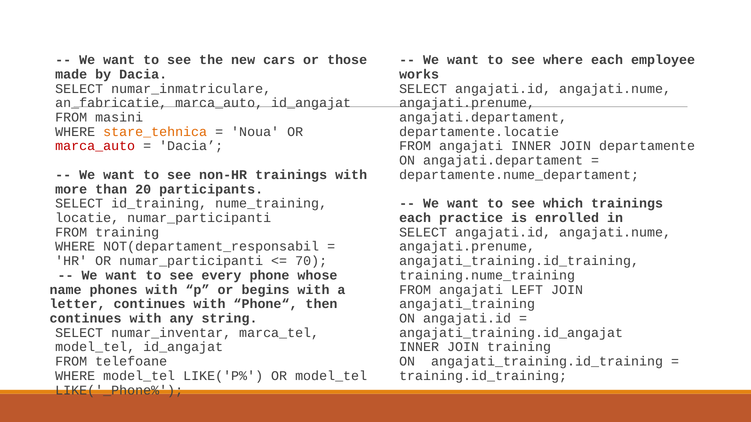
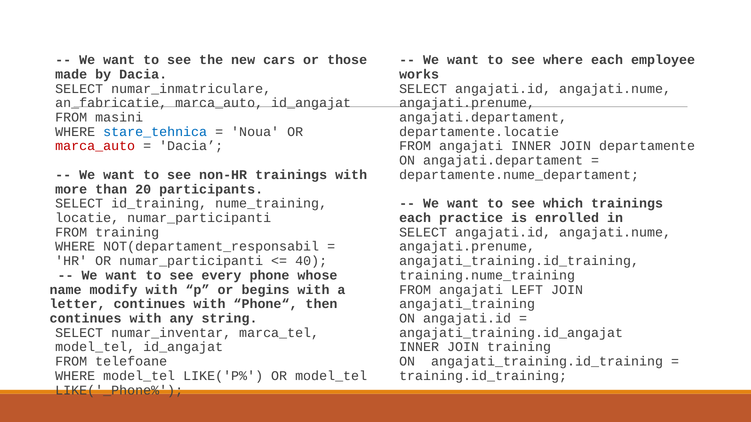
stare_tehnica colour: orange -> blue (155, 132)
70: 70 -> 40 (311, 261)
phones: phones -> modify (114, 290)
